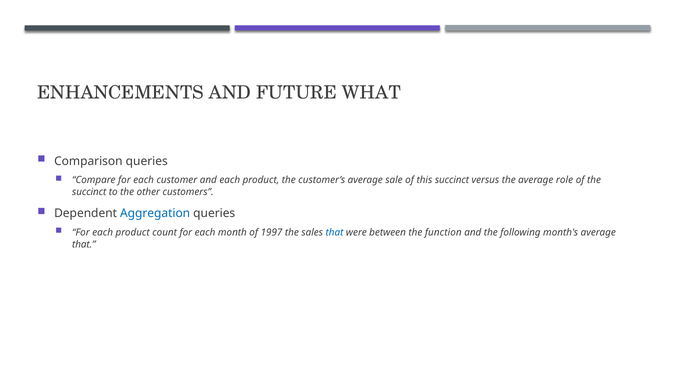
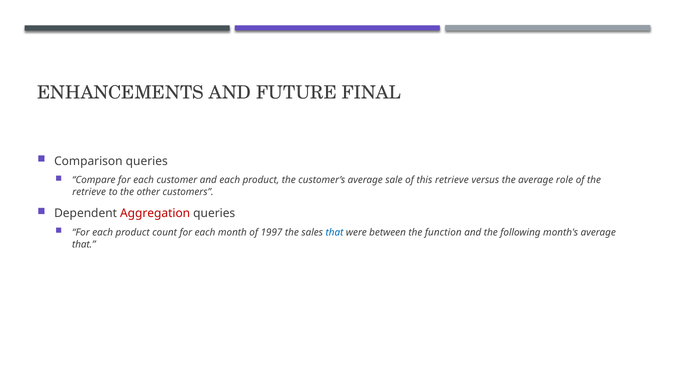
WHAT: WHAT -> FINAL (371, 92)
this succinct: succinct -> retrieve (452, 180)
succinct: succinct -> retrieve (89, 192)
Aggregation colour: blue -> red (155, 213)
